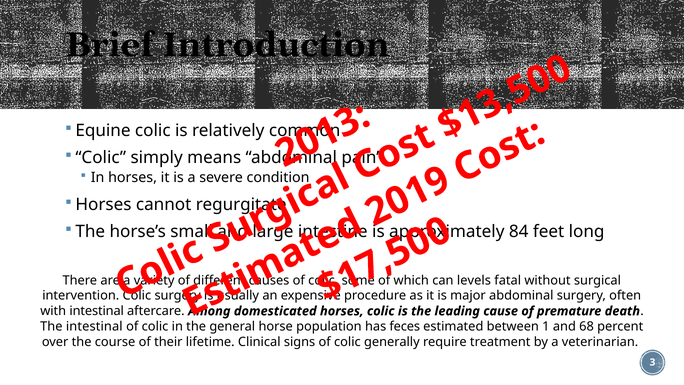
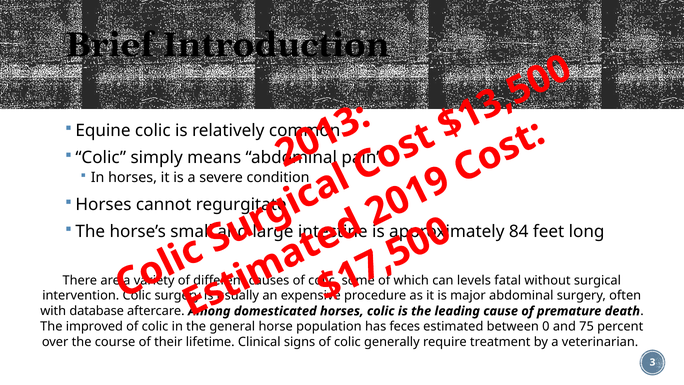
with intestinal: intestinal -> database (97, 311)
The intestinal: intestinal -> improved (94, 326)
between 1: 1 -> 0 (546, 326)
68: 68 -> 75 (587, 326)
